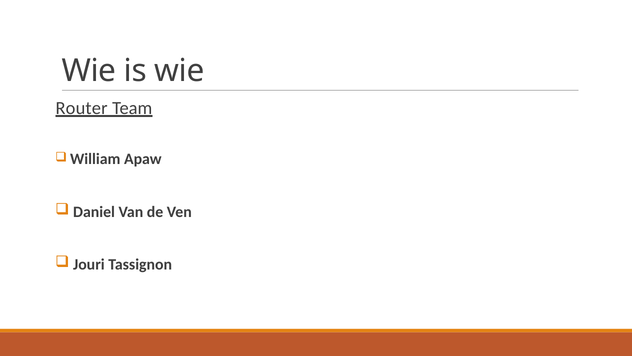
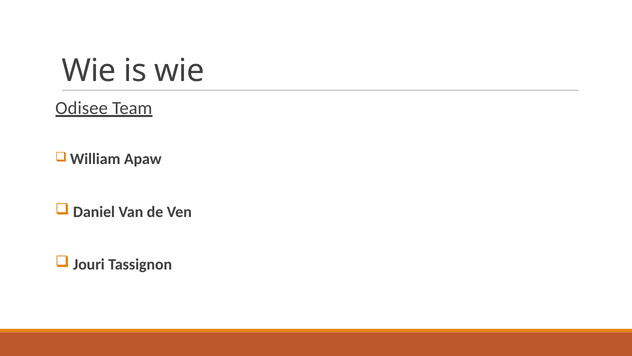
Router: Router -> Odisee (82, 108)
